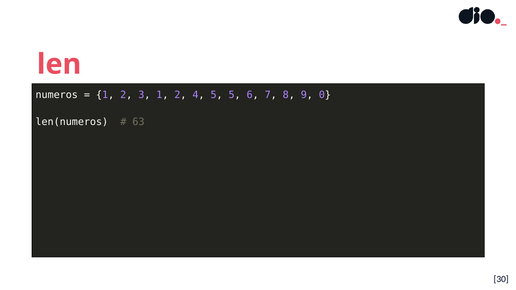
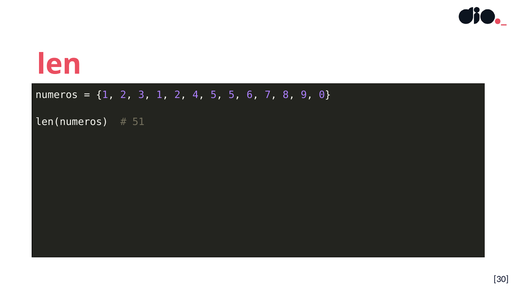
63: 63 -> 51 (138, 122)
